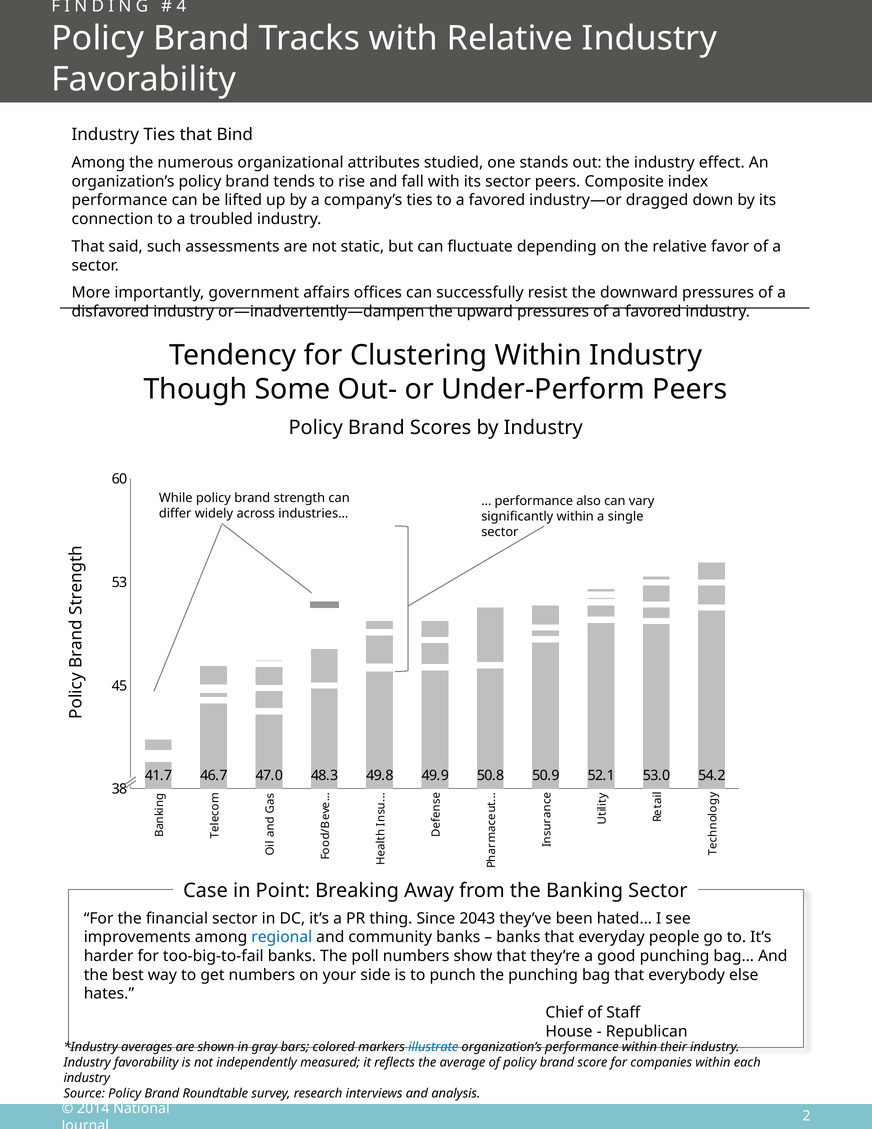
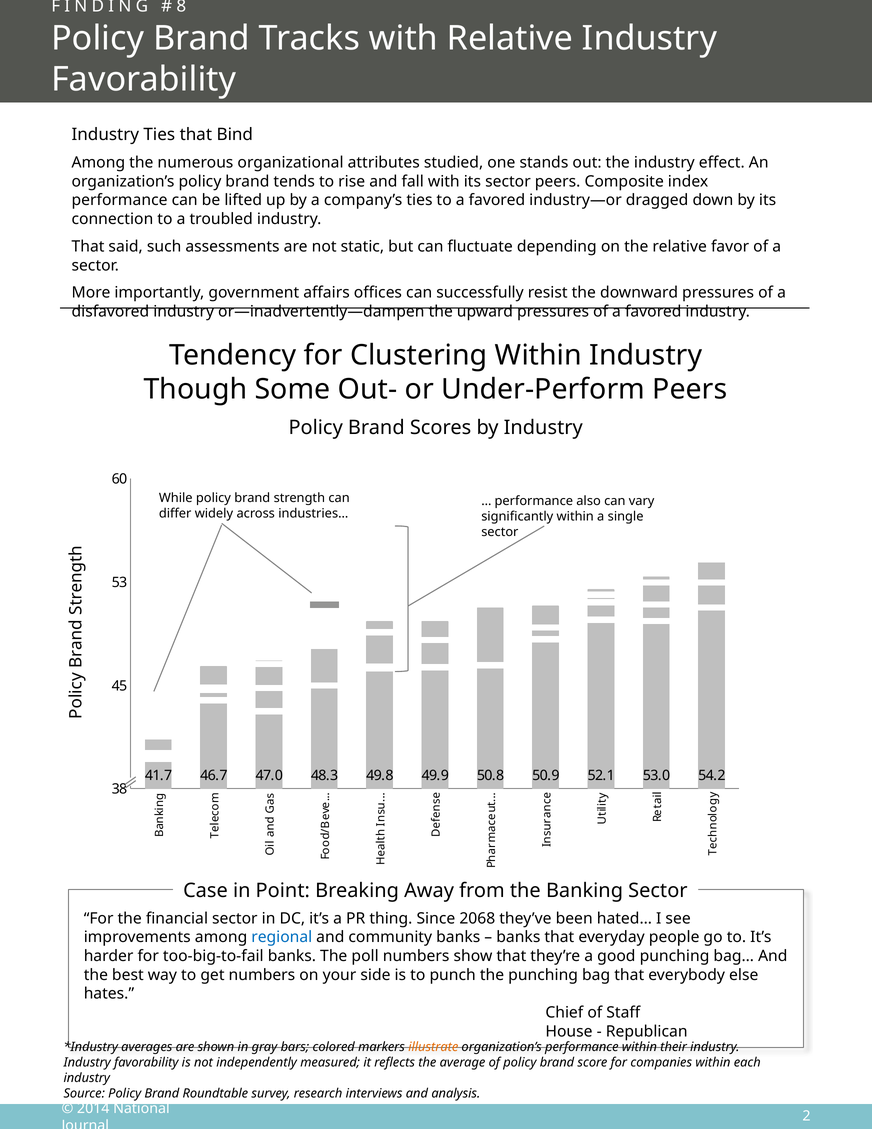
4: 4 -> 8 (181, 6)
2043: 2043 -> 2068 (477, 918)
illustrate colour: blue -> orange (433, 1047)
